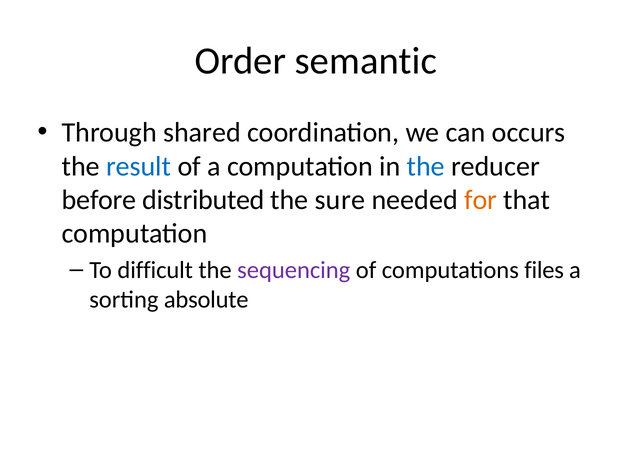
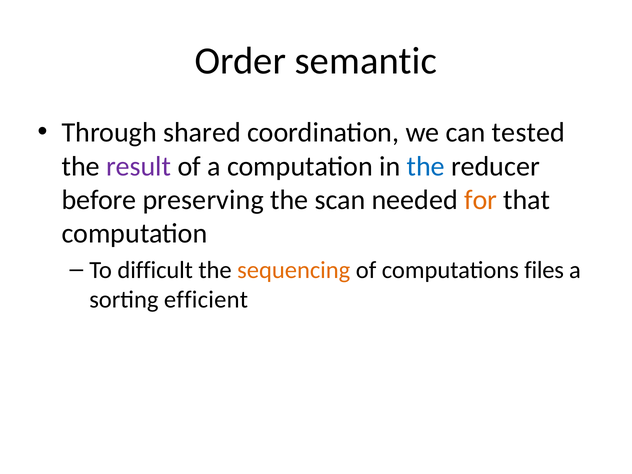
occurs: occurs -> tested (528, 133)
result colour: blue -> purple (139, 166)
distributed: distributed -> preserving (203, 200)
sure: sure -> scan (340, 200)
sequencing colour: purple -> orange (294, 270)
absolute: absolute -> efficient (206, 300)
